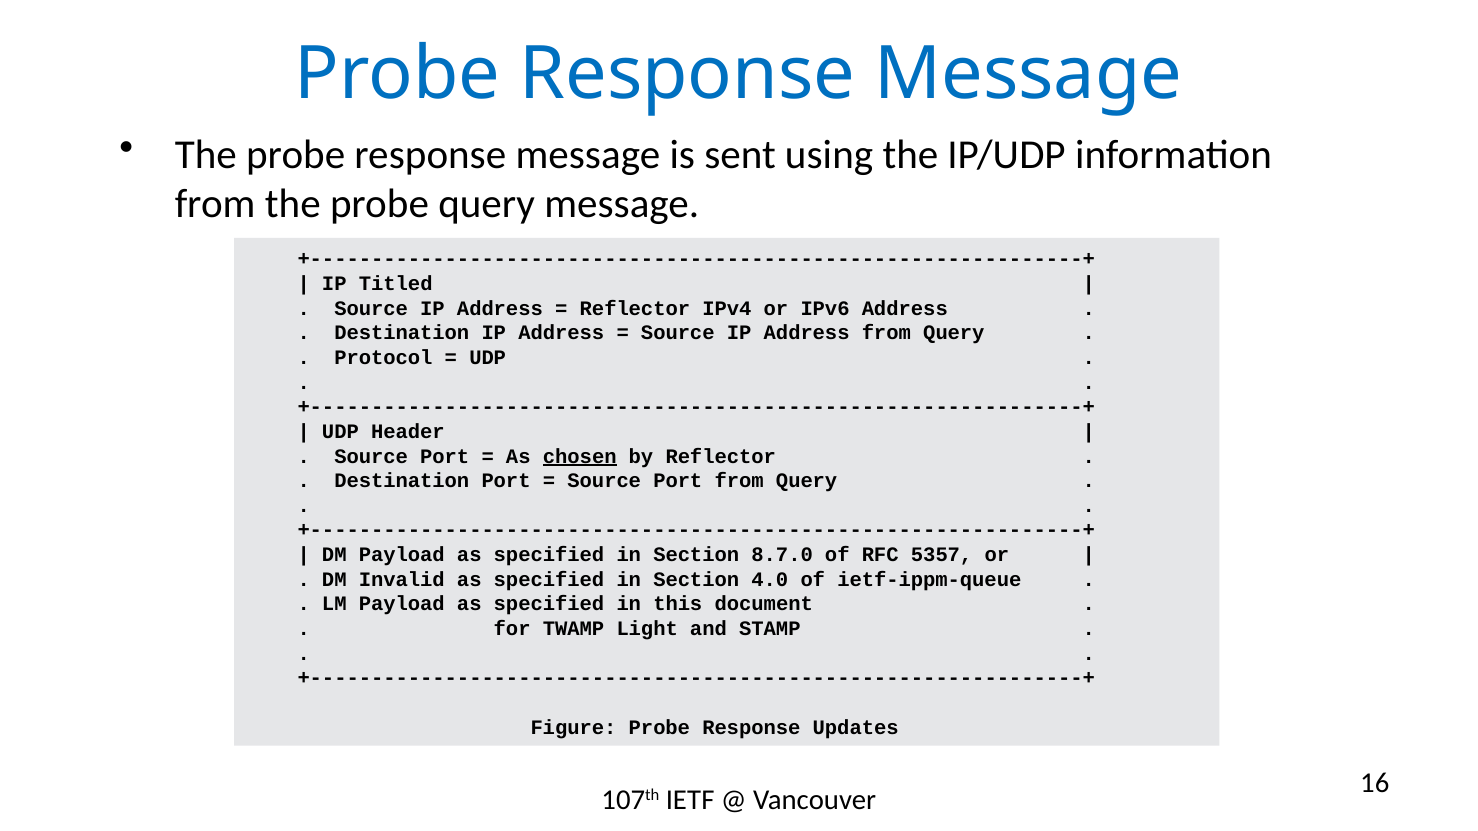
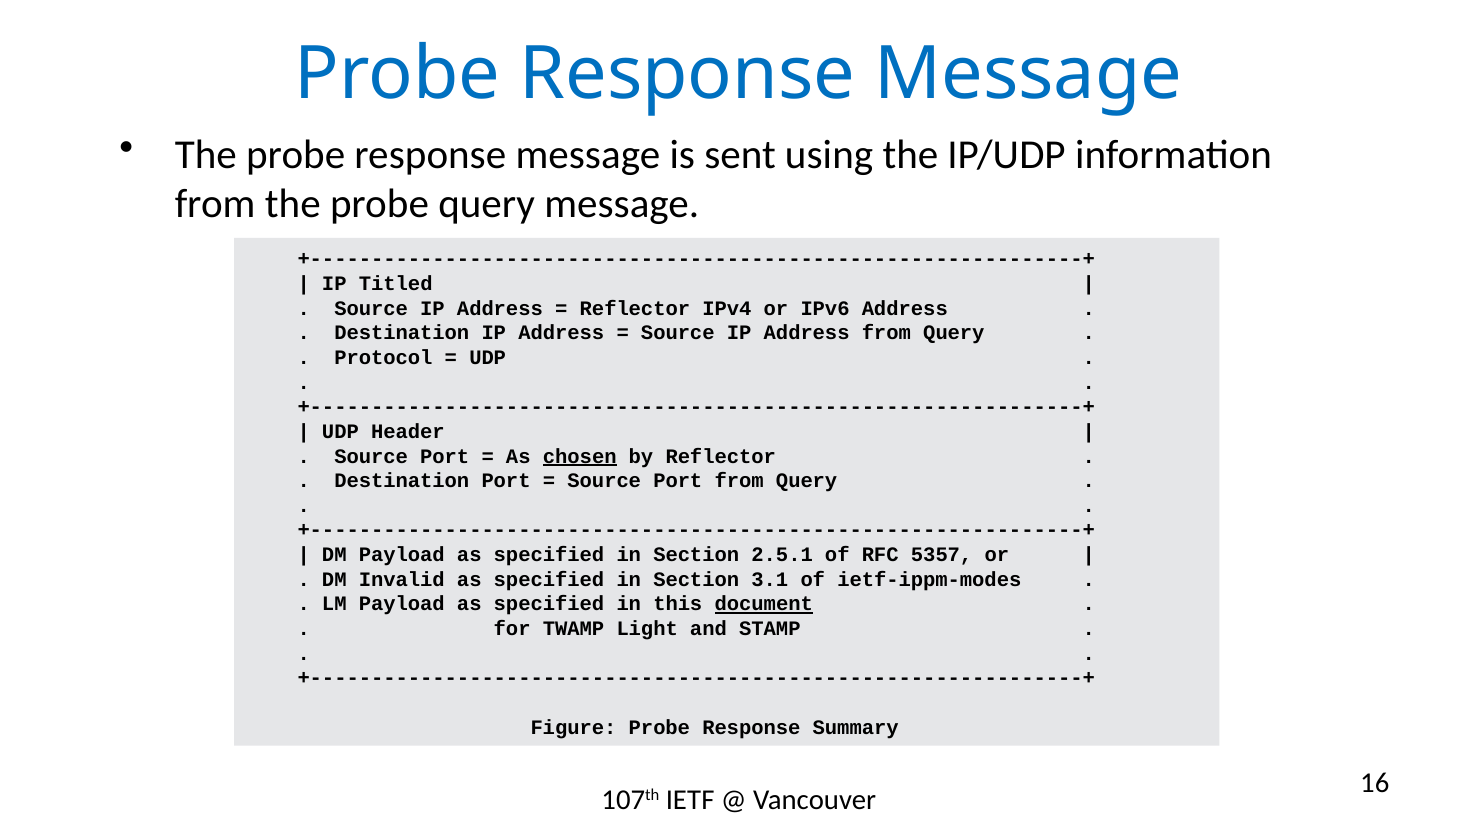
8.7.0: 8.7.0 -> 2.5.1 (782, 555)
4.0: 4.0 -> 3.1 (770, 580)
ietf-ippm-queue: ietf-ippm-queue -> ietf-ippm-modes (929, 580)
document underline: none -> present (764, 604)
Updates: Updates -> Summary (856, 728)
